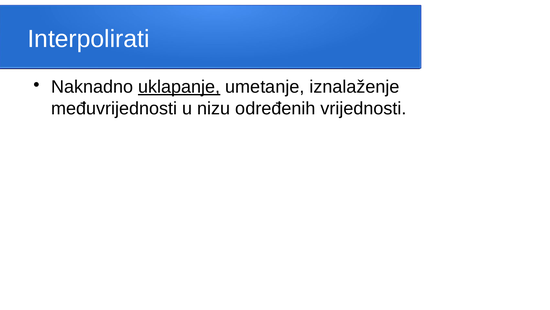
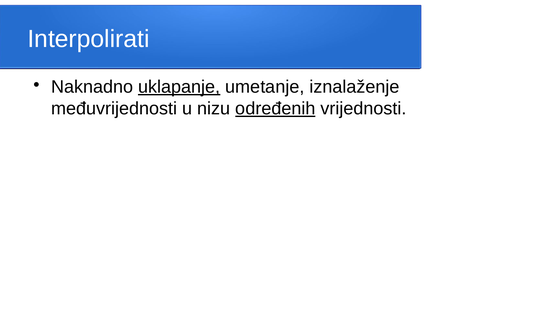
određenih underline: none -> present (275, 108)
